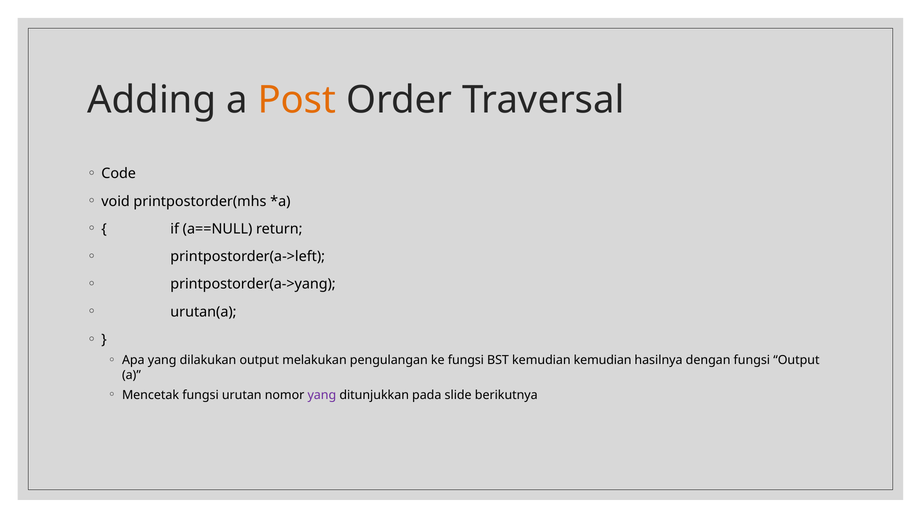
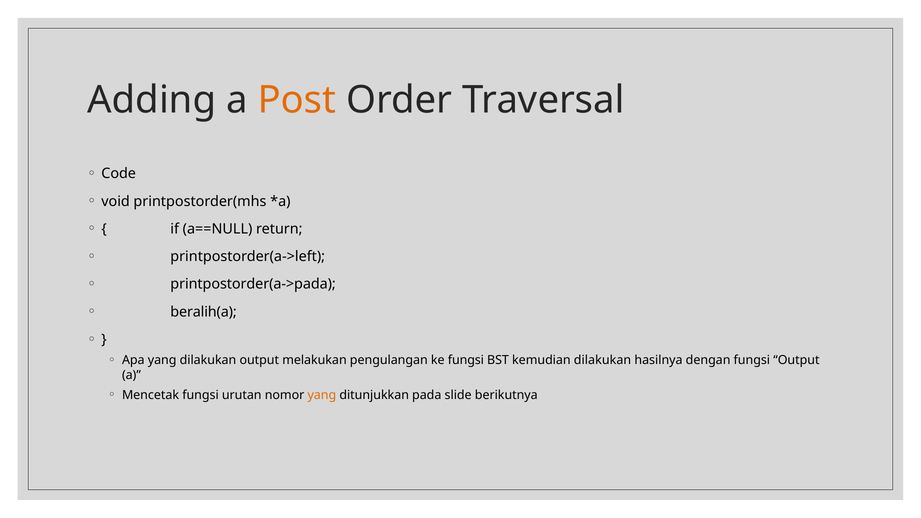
printpostorder(a->yang: printpostorder(a->yang -> printpostorder(a->pada (253, 284)
urutan(a: urutan(a -> beralih(a (204, 312)
kemudian kemudian: kemudian -> dilakukan (602, 360)
yang colour: purple -> orange (322, 395)
